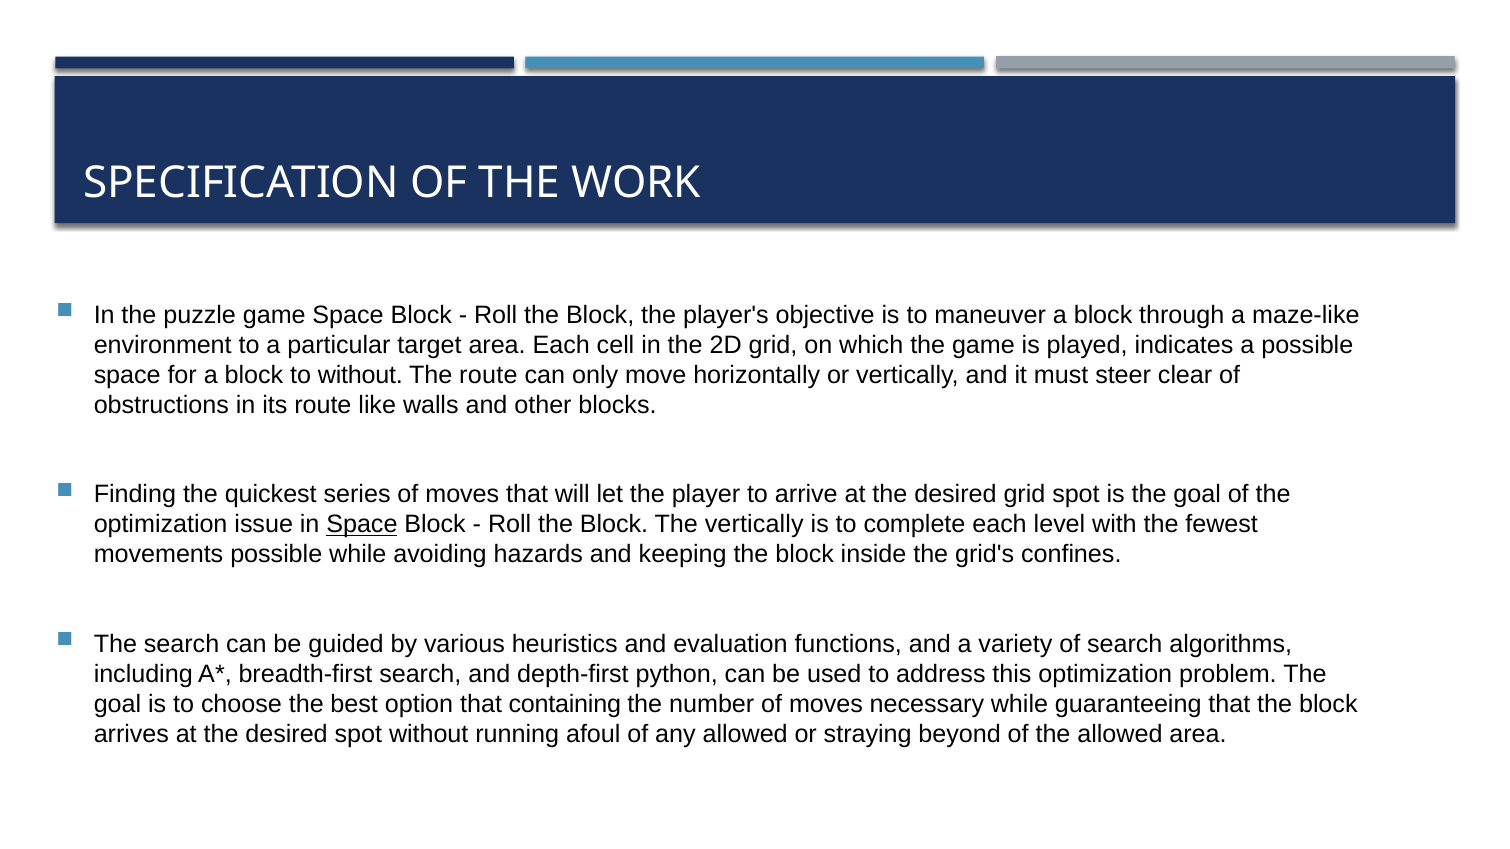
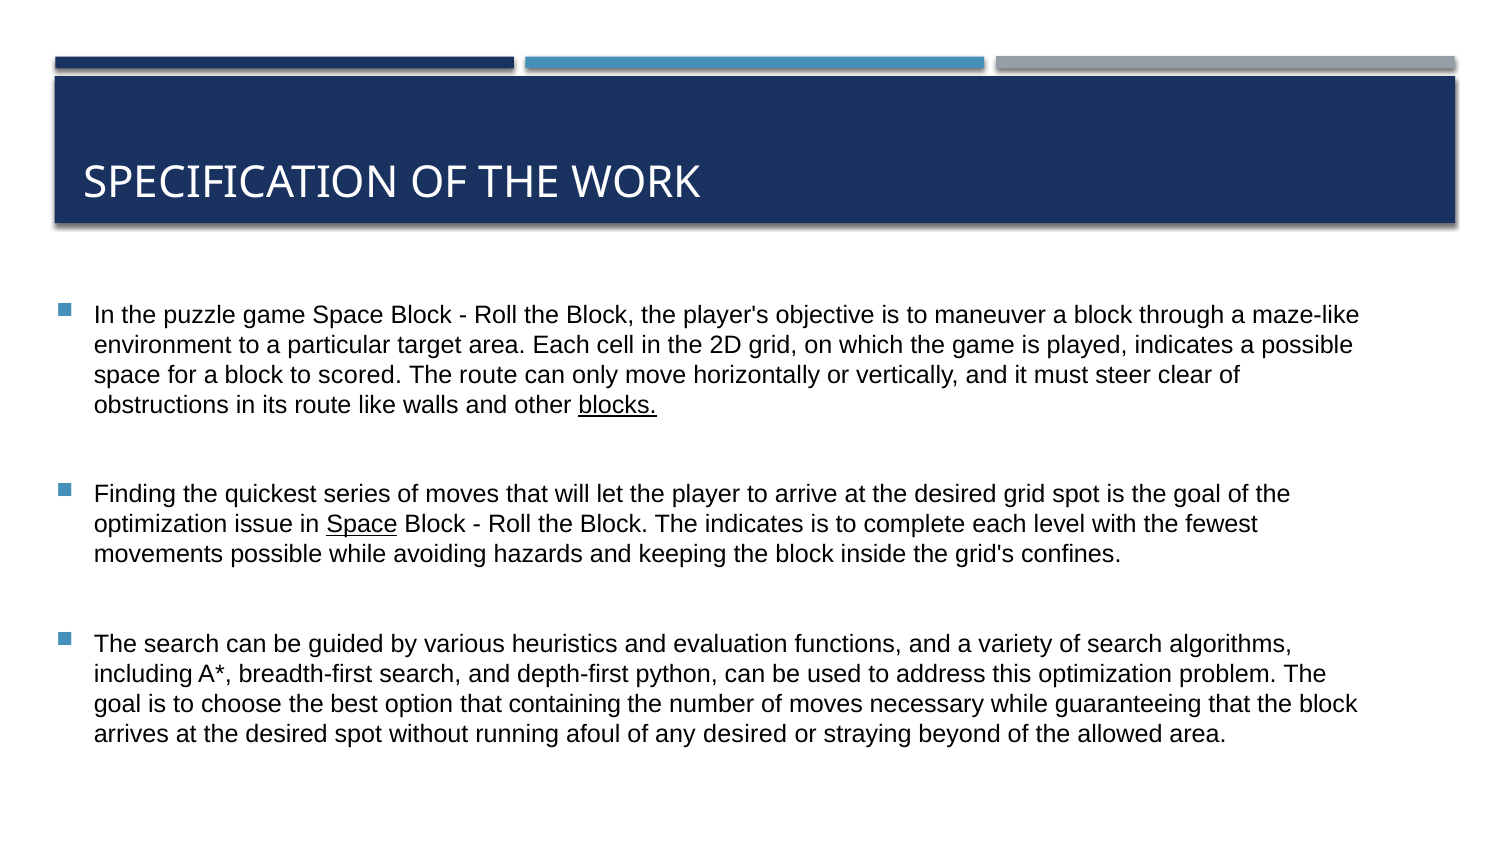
to without: without -> scored (360, 375)
blocks underline: none -> present (618, 405)
The vertically: vertically -> indicates (754, 525)
any allowed: allowed -> desired (745, 735)
